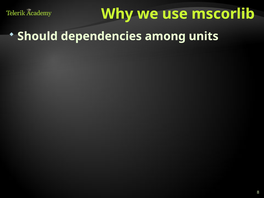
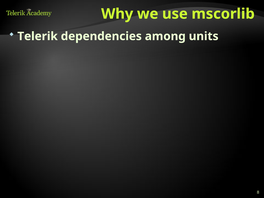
Should: Should -> Telerik (38, 36)
